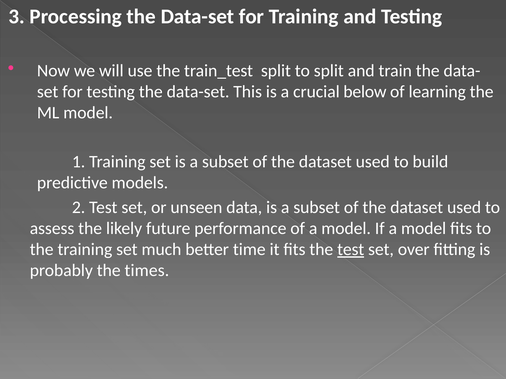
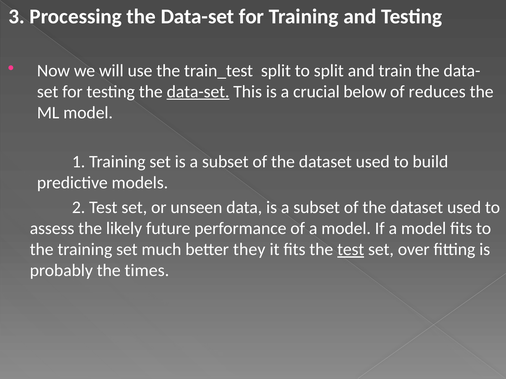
data-set underline: none -> present (198, 92)
learning: learning -> reduces (437, 92)
time: time -> they (249, 250)
